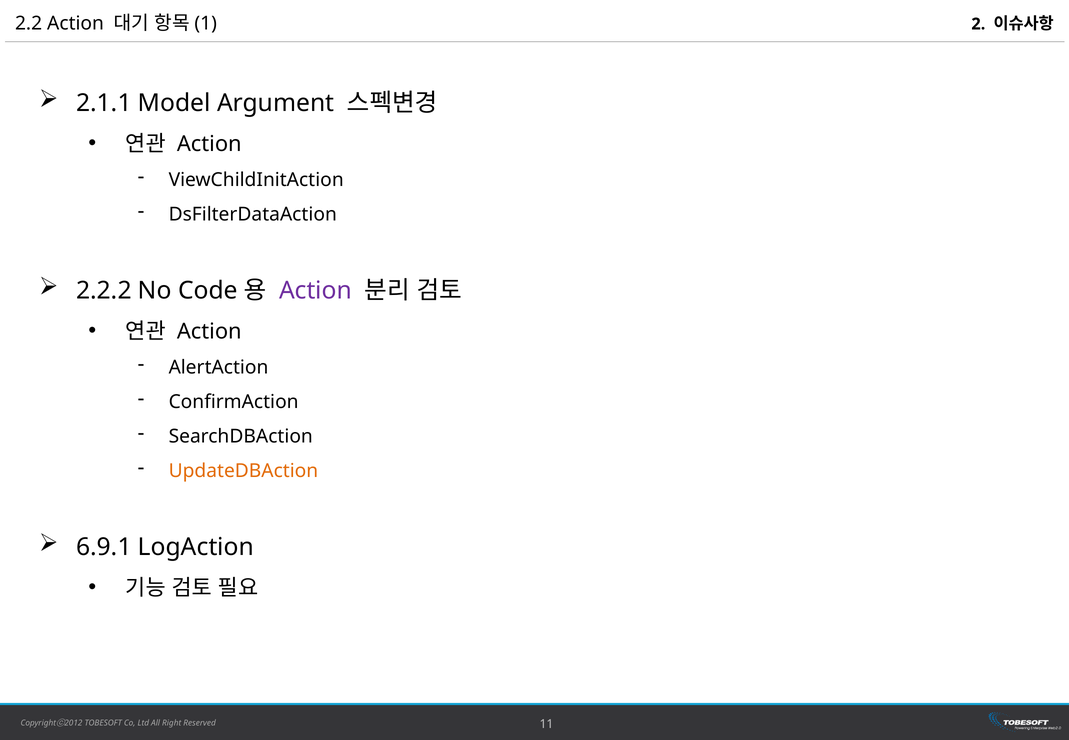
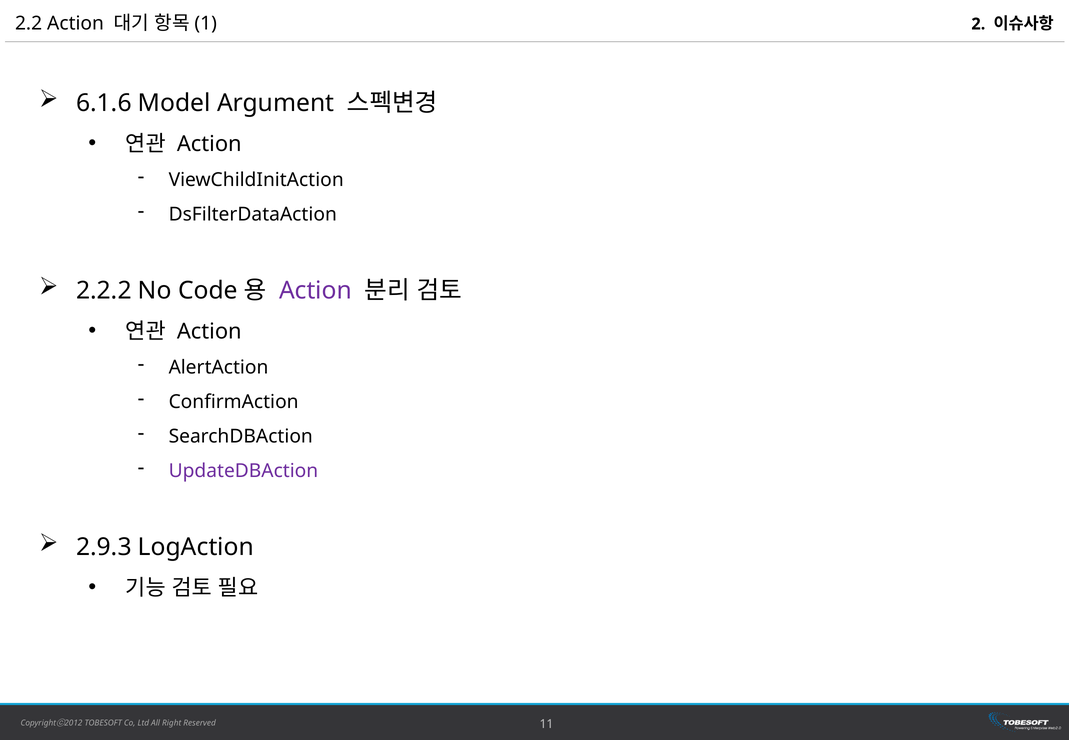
2.1.1: 2.1.1 -> 6.1.6 (104, 103)
UpdateDBAction colour: orange -> purple (243, 471)
6.9.1: 6.9.1 -> 2.9.3 (104, 547)
